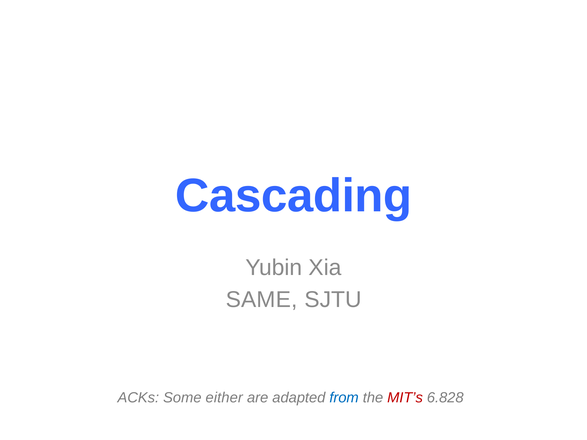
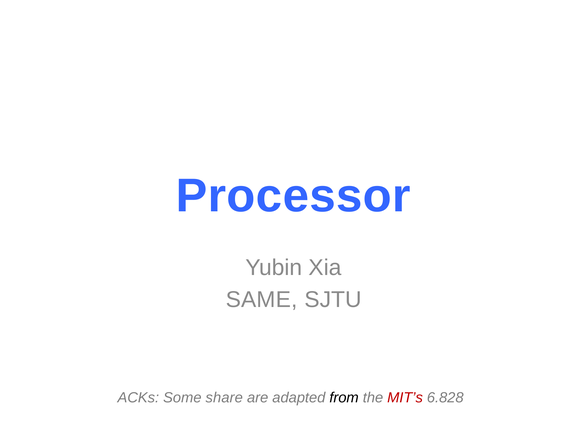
Cascading: Cascading -> Processor (293, 196)
either: either -> share (224, 398)
from colour: blue -> black (344, 398)
